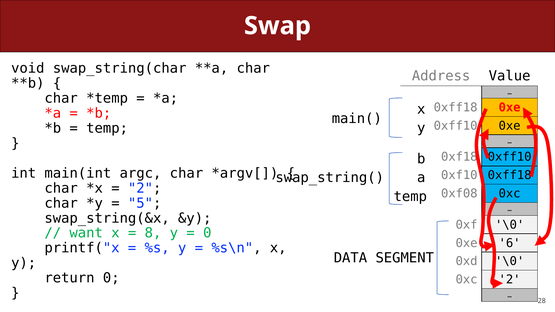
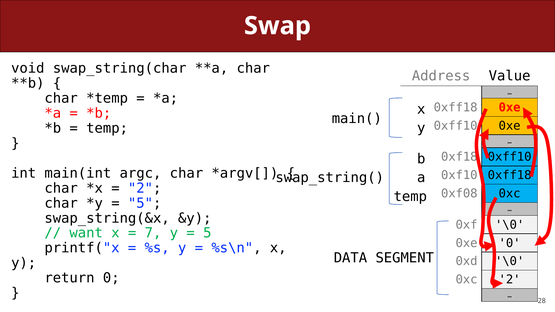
8: 8 -> 7 (153, 233)
0: 0 -> 5 (207, 233)
0xe 6: 6 -> 0 (510, 243)
